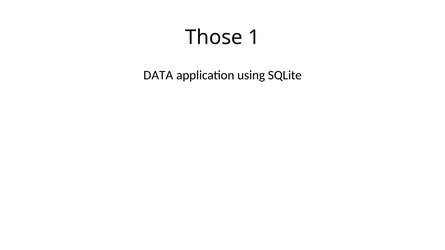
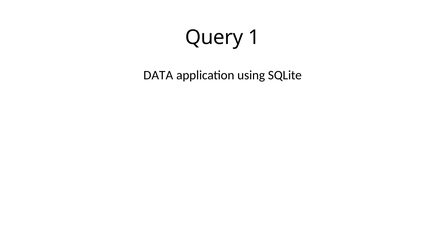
Those: Those -> Query (214, 37)
